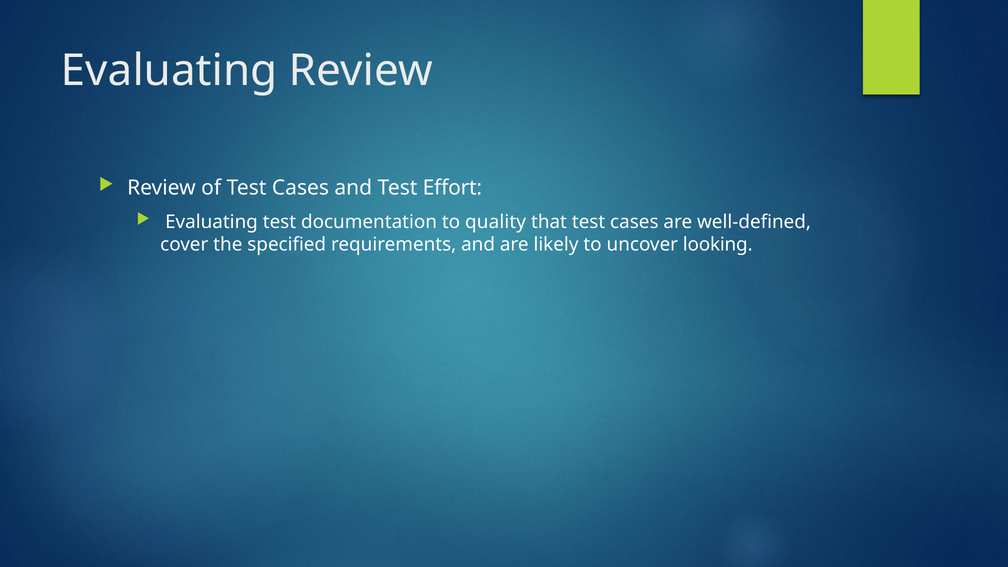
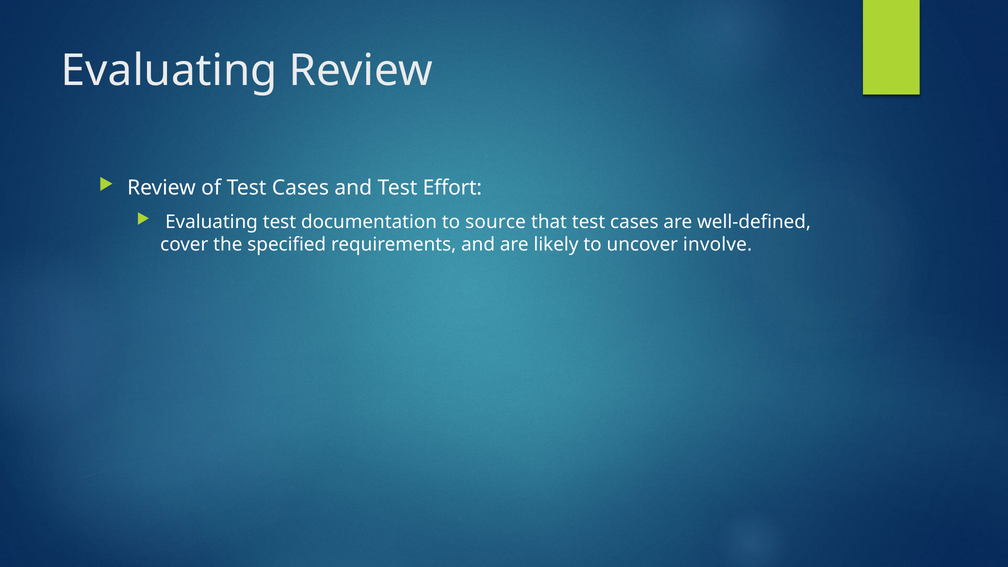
quality: quality -> source (496, 222)
looking: looking -> involve (718, 245)
